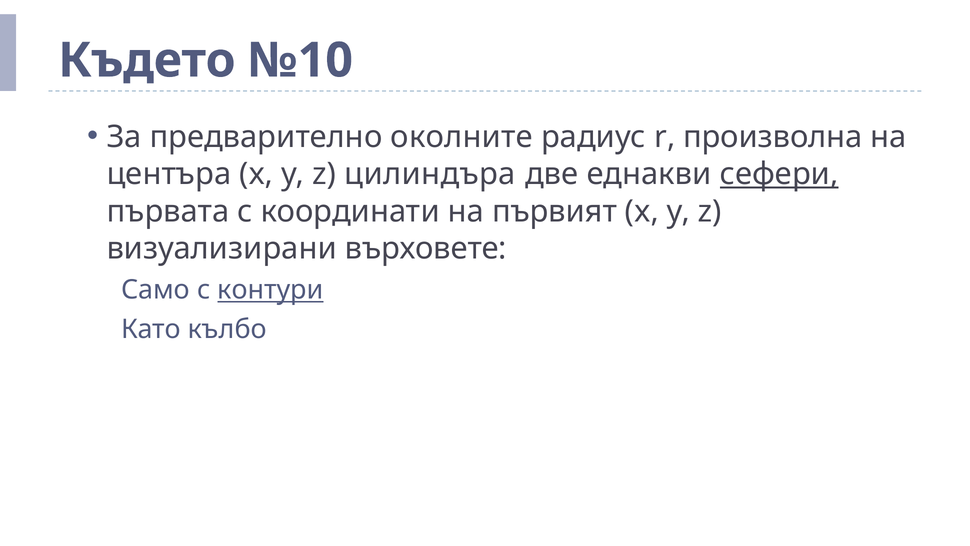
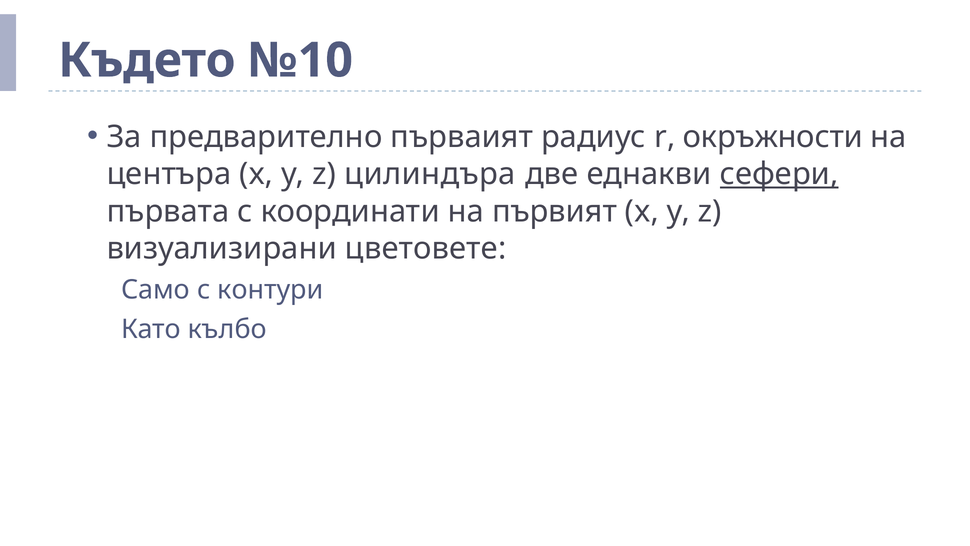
околните: околните -> първаият (462, 137)
произволна: произволна -> окръжности (773, 137)
върховете: върховете -> цветовете (426, 249)
контури underline: present -> none (270, 290)
